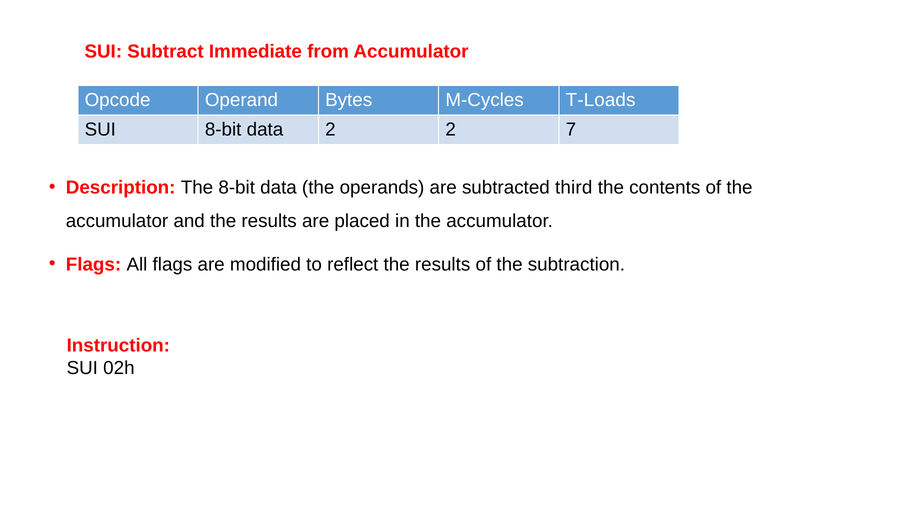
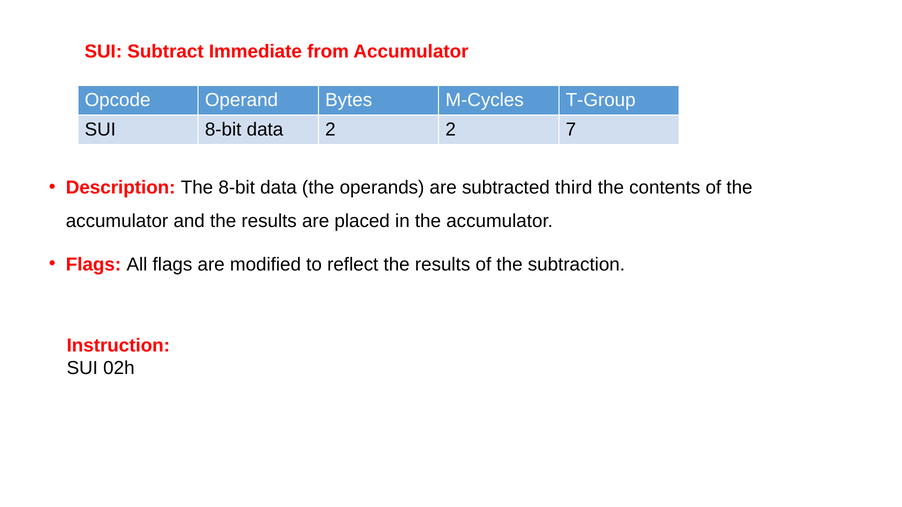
T-Loads: T-Loads -> T-Group (601, 100)
